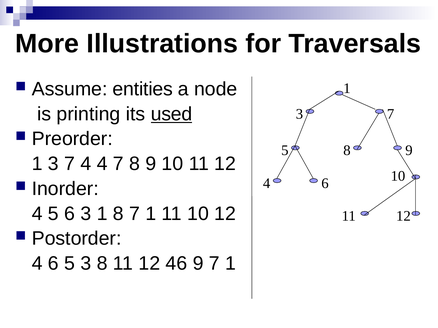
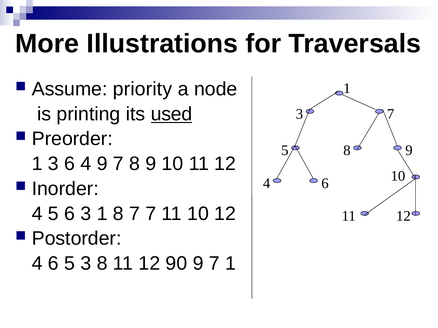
entities: entities -> priority (143, 89)
3 7: 7 -> 6 (70, 164)
4 4: 4 -> 9 (102, 164)
8 7 1: 1 -> 7 (151, 214)
46: 46 -> 90 (176, 264)
